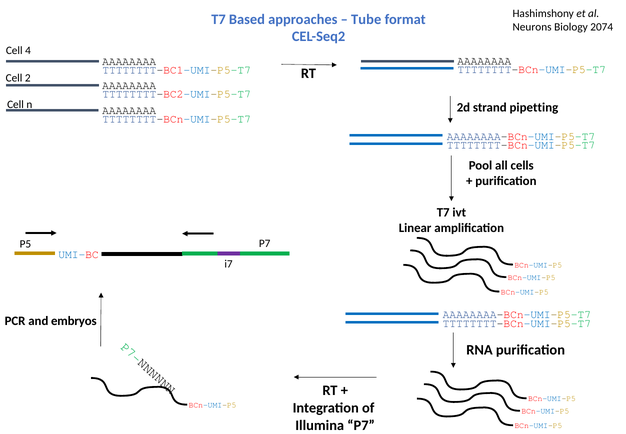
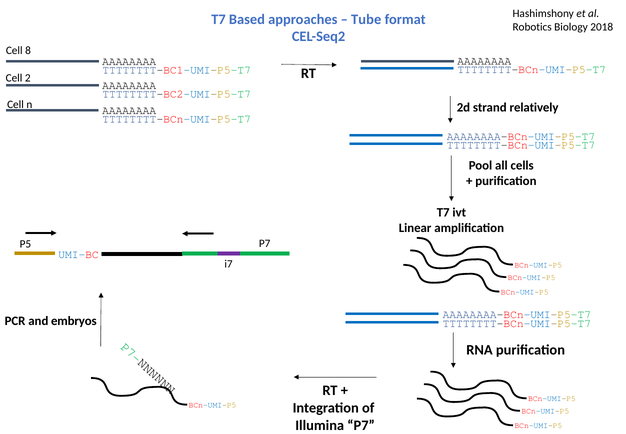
Neurons: Neurons -> Robotics (532, 27)
2074: 2074 -> 2018 (602, 27)
4: 4 -> 8 (28, 51)
pipetting: pipetting -> relatively (534, 107)
